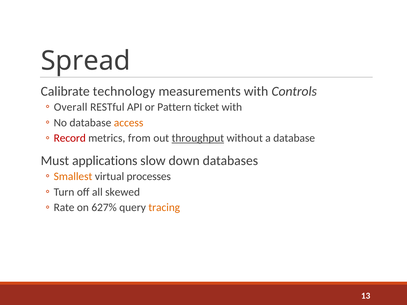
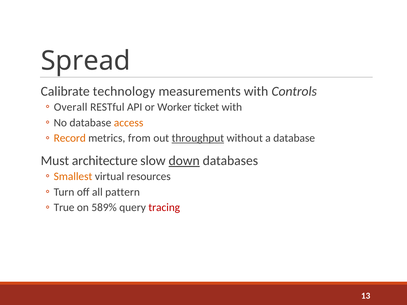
Pattern: Pattern -> Worker (174, 107)
Record colour: red -> orange (70, 138)
applications: applications -> architecture (105, 161)
down underline: none -> present (184, 161)
processes: processes -> resources (149, 177)
skewed: skewed -> pattern (123, 192)
Rate: Rate -> True (64, 208)
627%: 627% -> 589% (104, 208)
tracing colour: orange -> red (164, 208)
